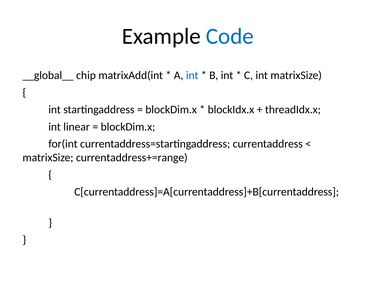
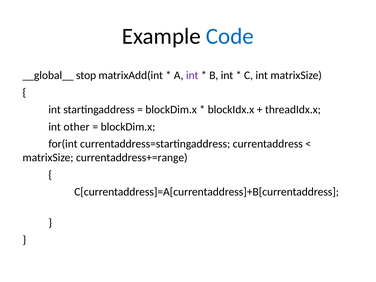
chip: chip -> stop (86, 75)
int colour: blue -> purple (192, 75)
linear: linear -> other (77, 127)
